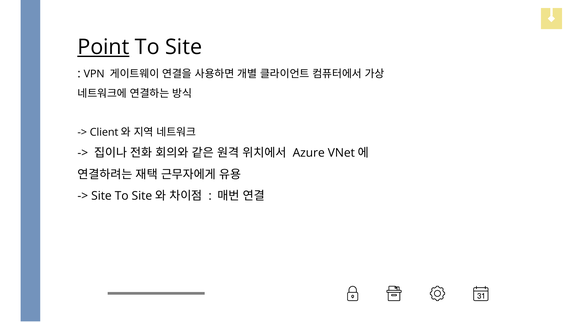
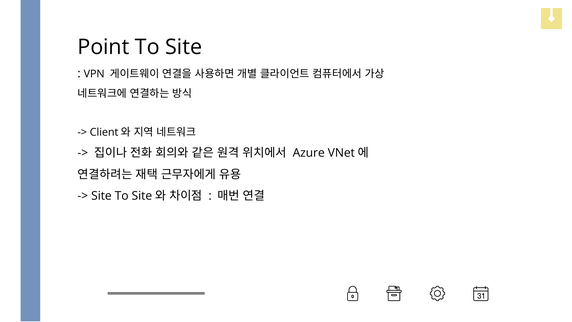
Point underline: present -> none (103, 47)
